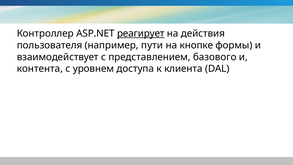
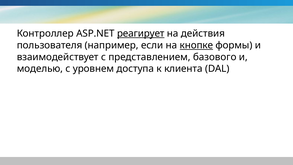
пути: пути -> если (152, 45)
кнопке underline: none -> present (196, 45)
контента: контента -> моделью (40, 69)
